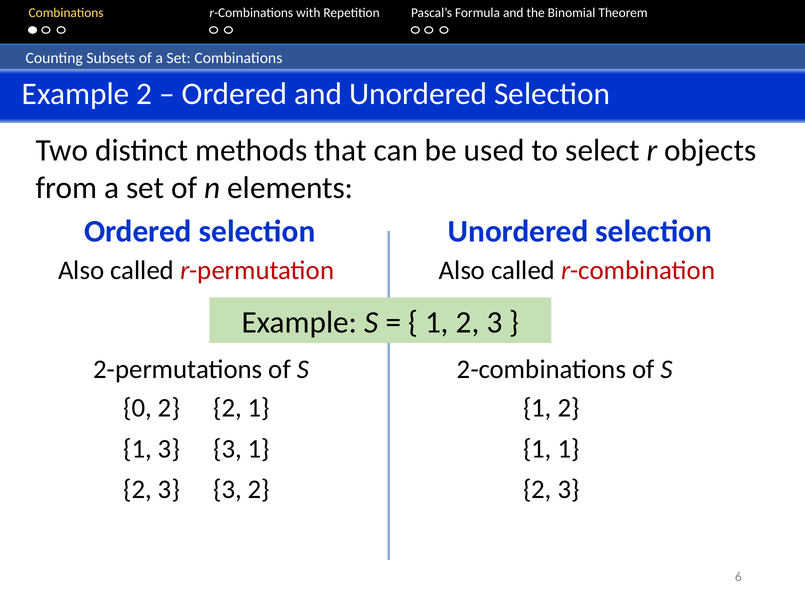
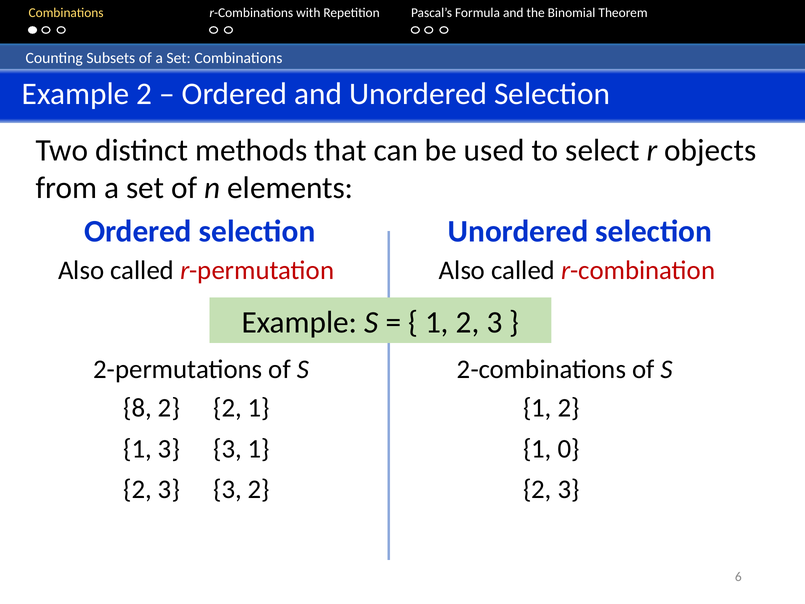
0: 0 -> 8 (138, 408)
1: 1 -> 0 (569, 448)
